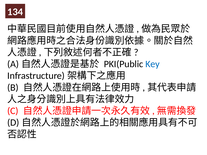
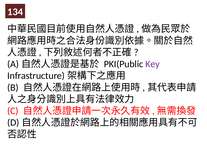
Key colour: blue -> purple (153, 64)
